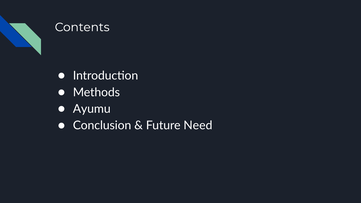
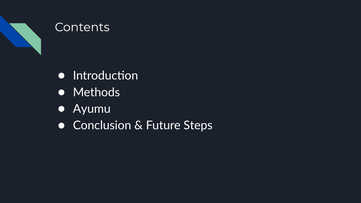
Need: Need -> Steps (198, 126)
